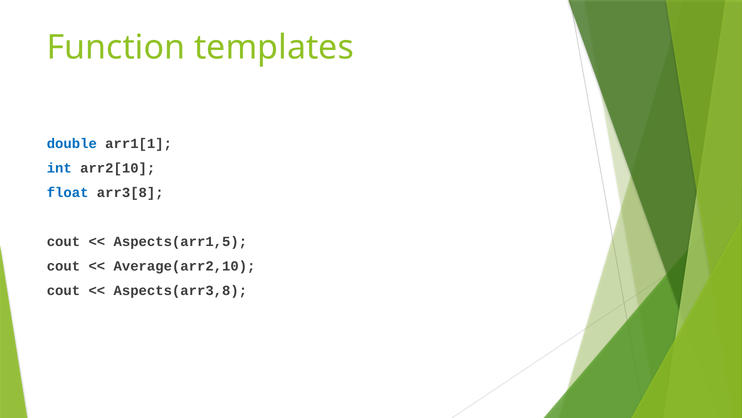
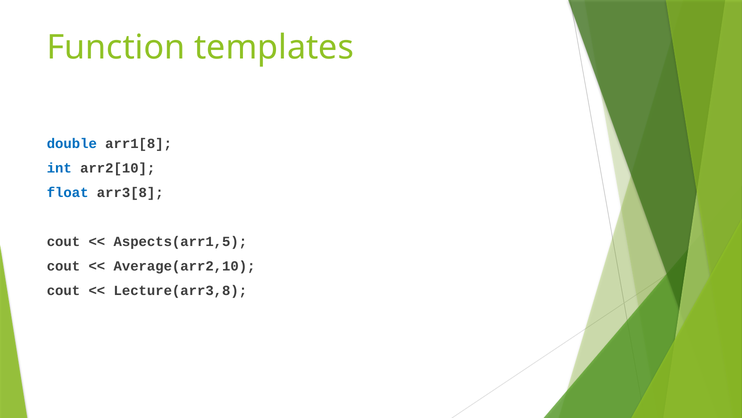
arr1[1: arr1[1 -> arr1[8 (139, 144)
Aspects(arr3,8: Aspects(arr3,8 -> Lecture(arr3,8 (180, 290)
